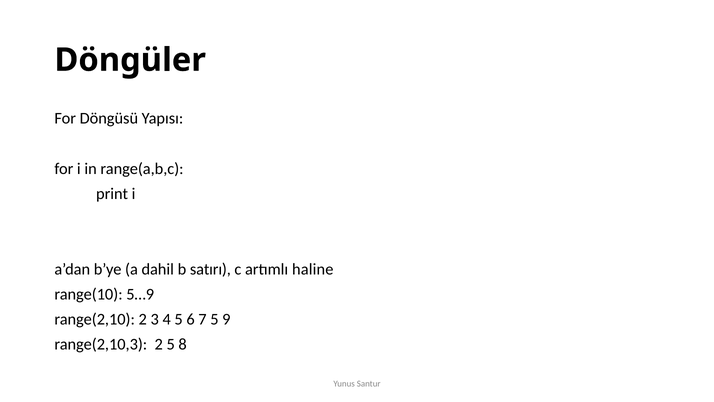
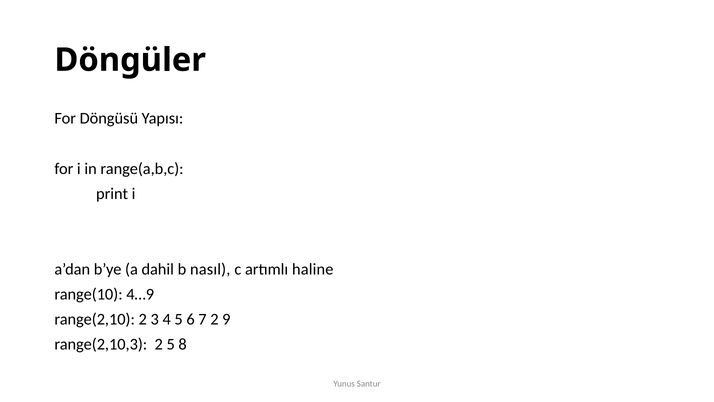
satırı: satırı -> nasıl (210, 269)
5…9: 5…9 -> 4…9 (140, 294)
7 5: 5 -> 2 (214, 319)
